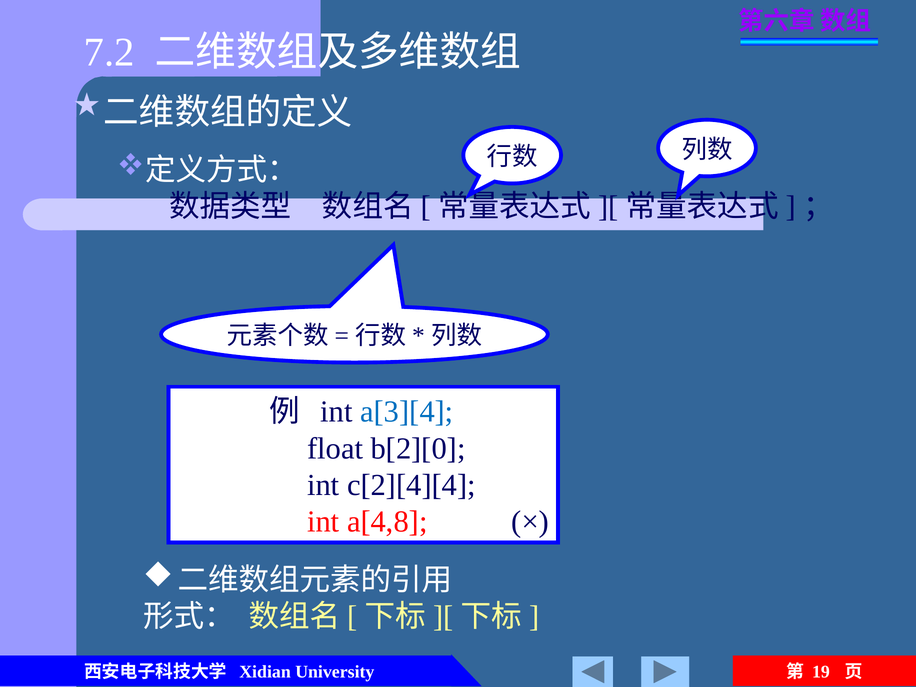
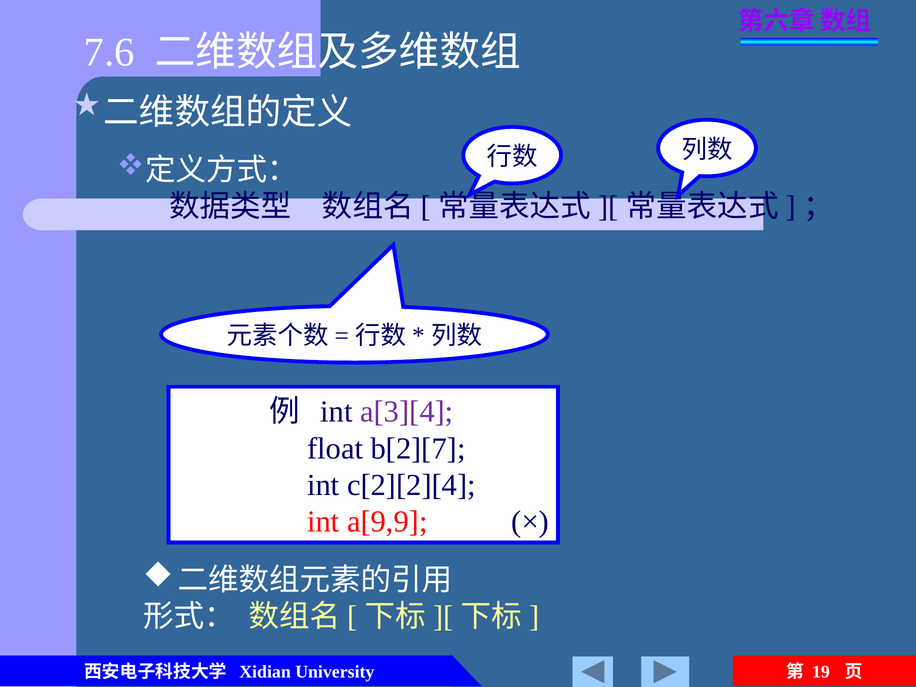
7.2: 7.2 -> 7.6 (109, 52)
a[3][4 colour: blue -> purple (407, 412)
b[2][0: b[2][0 -> b[2][7 (418, 448)
c[2][4][4: c[2][4][4 -> c[2][2][4 (411, 485)
a[4,8: a[4,8 -> a[9,9 (387, 522)
